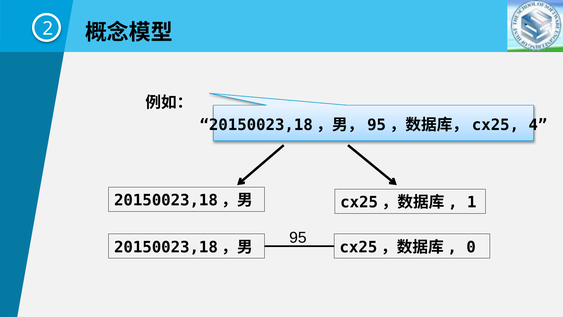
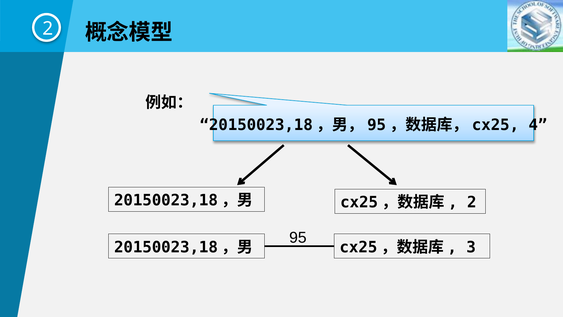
1: 1 -> 2 (472, 202)
0: 0 -> 3 (471, 247)
